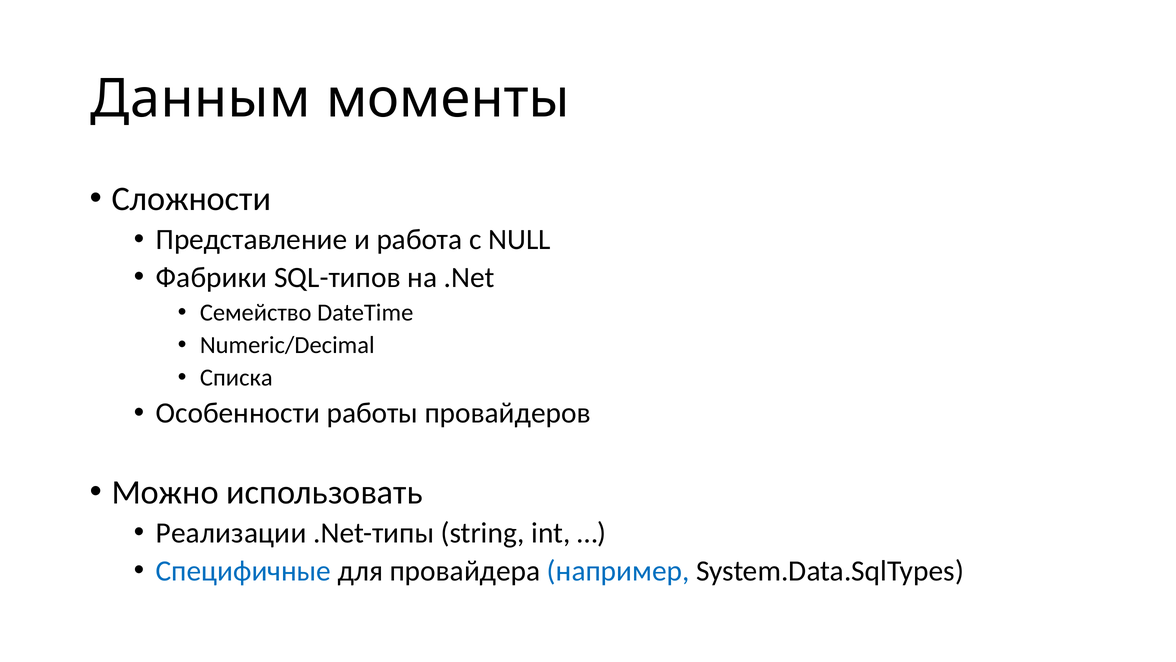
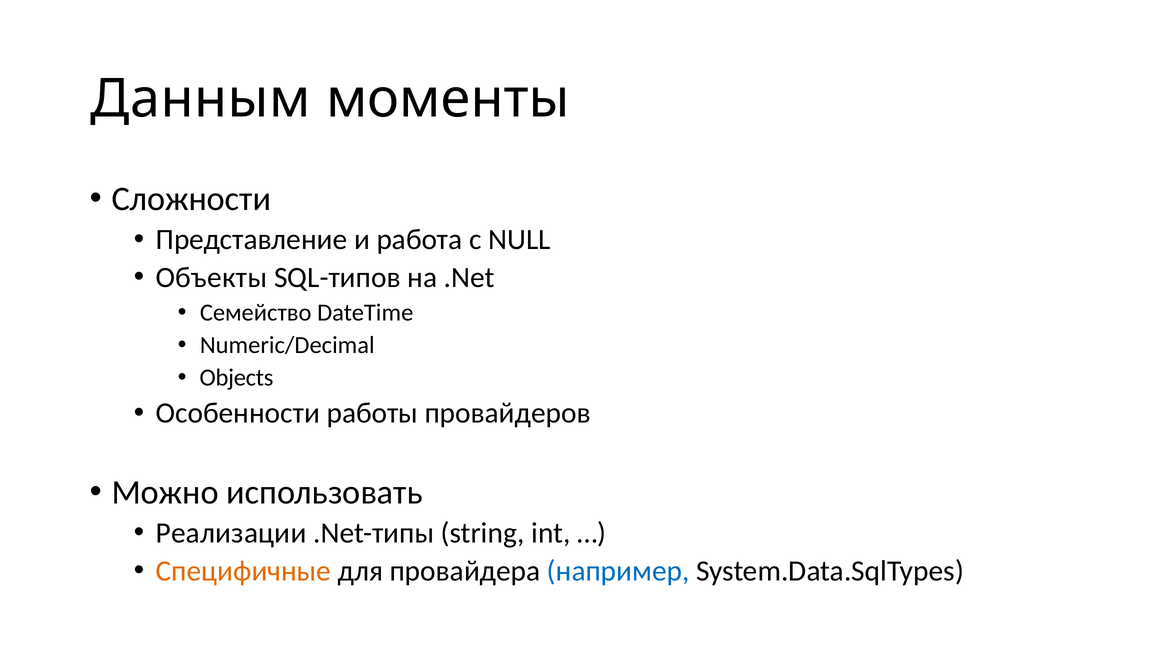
Фабрики: Фабрики -> Объекты (211, 277)
Списка: Списка -> Objects (236, 378)
Специфичные colour: blue -> orange (243, 570)
